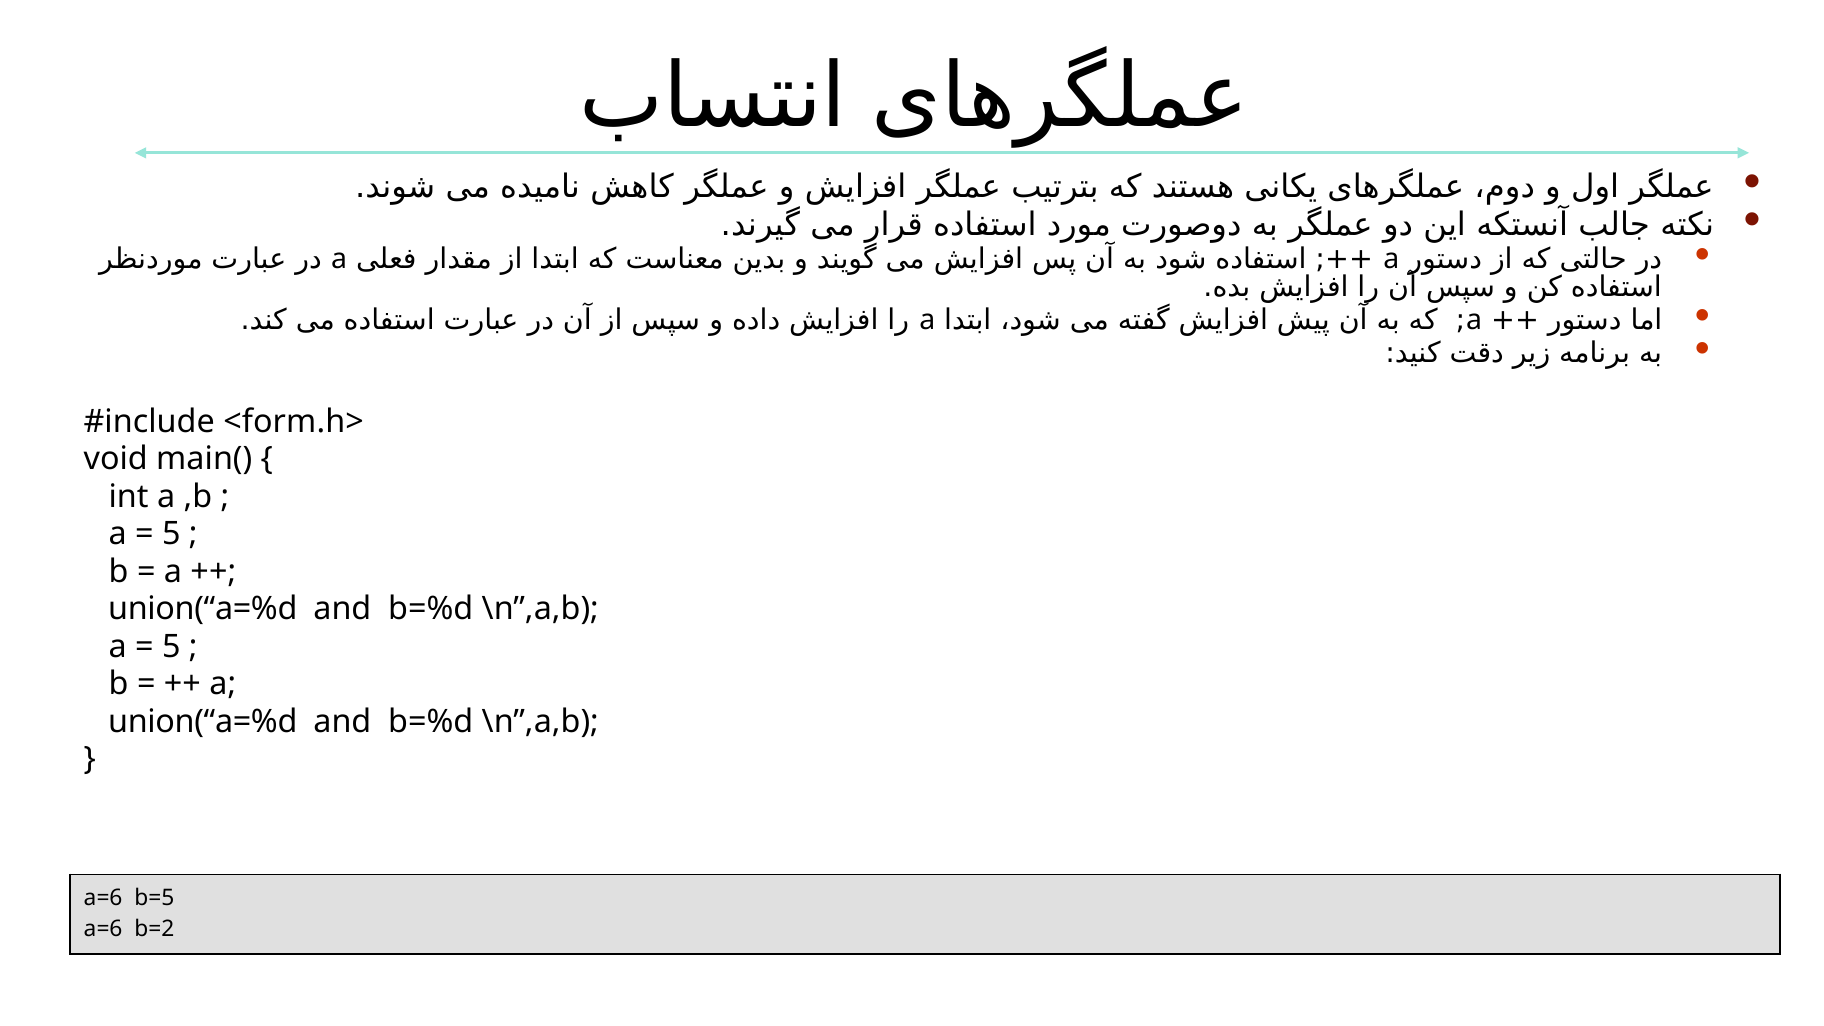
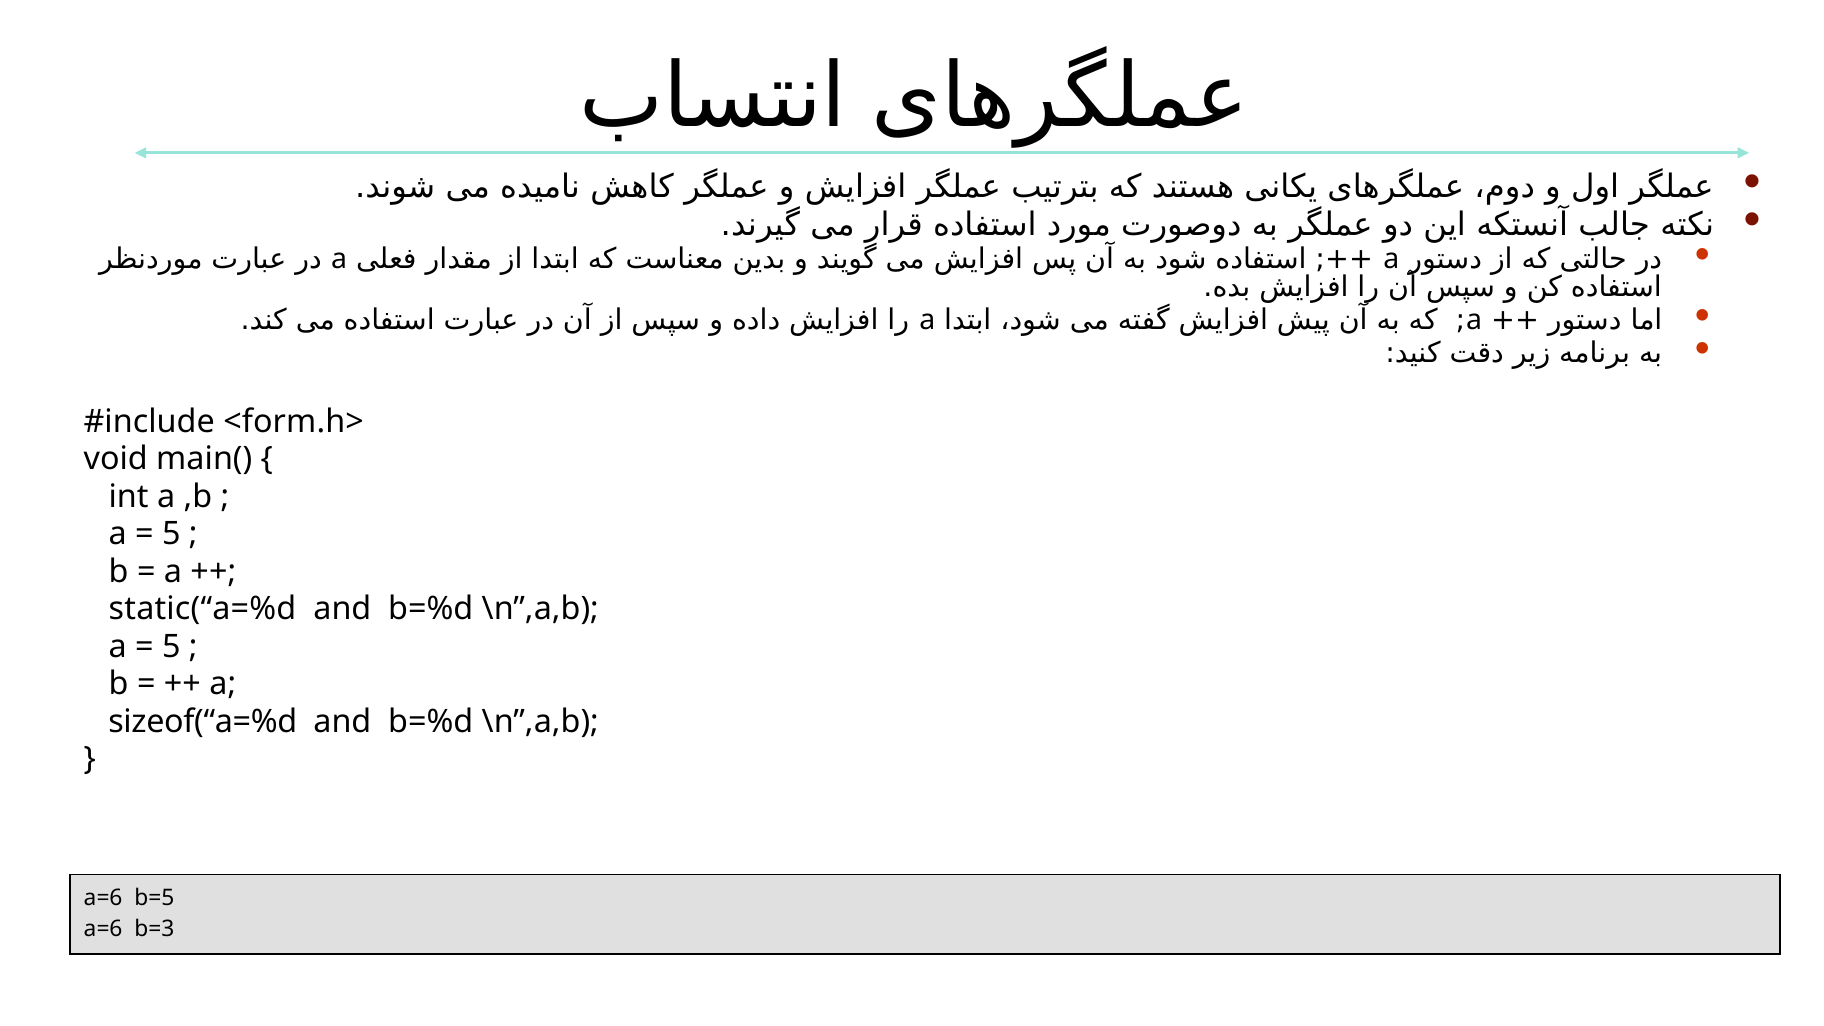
union(“a=%d: union(“a=%d -> static(“a=%d (203, 609)
union(“a=%d: union(“a=%d -> sizeof(“a=%d (203, 721)
b=2: b=2 -> b=3 (154, 929)
